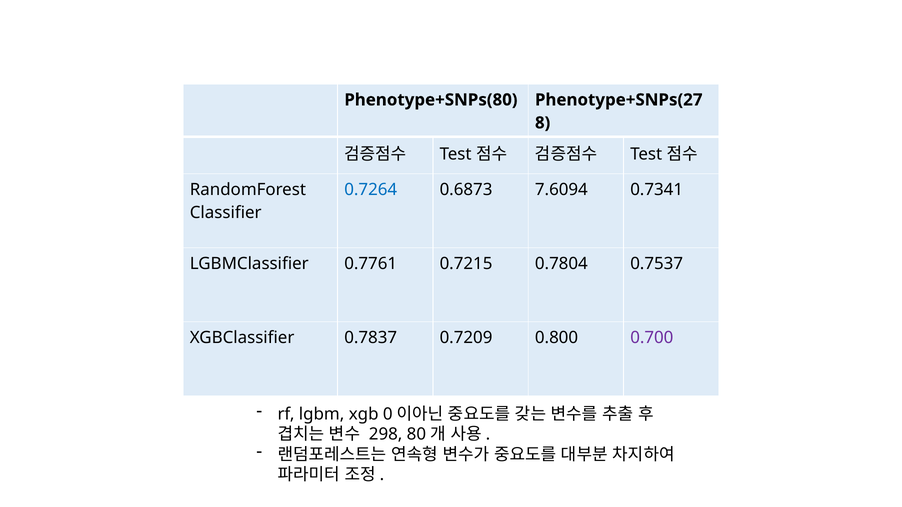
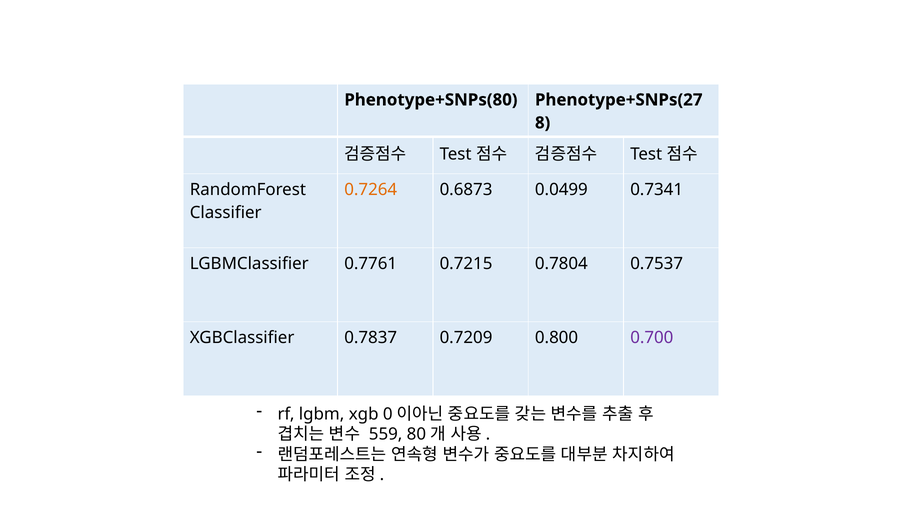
0.7264 colour: blue -> orange (371, 190)
7.6094: 7.6094 -> 0.0499 (561, 190)
298: 298 -> 559 (386, 435)
